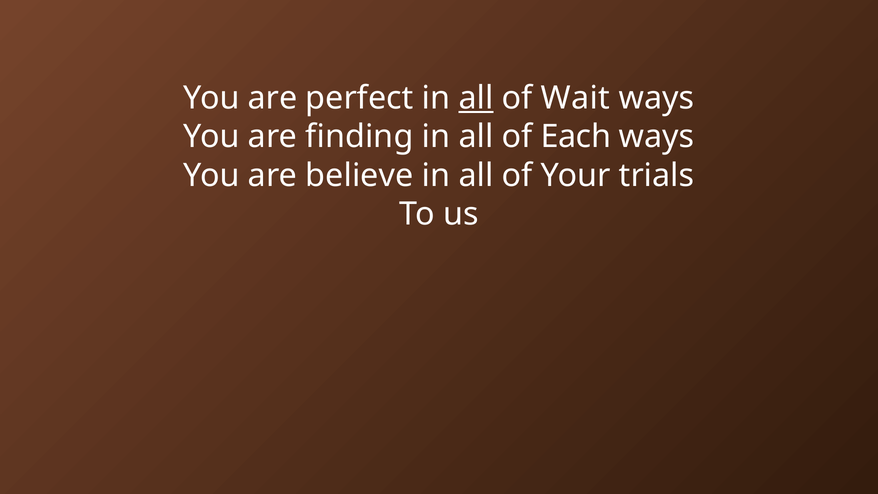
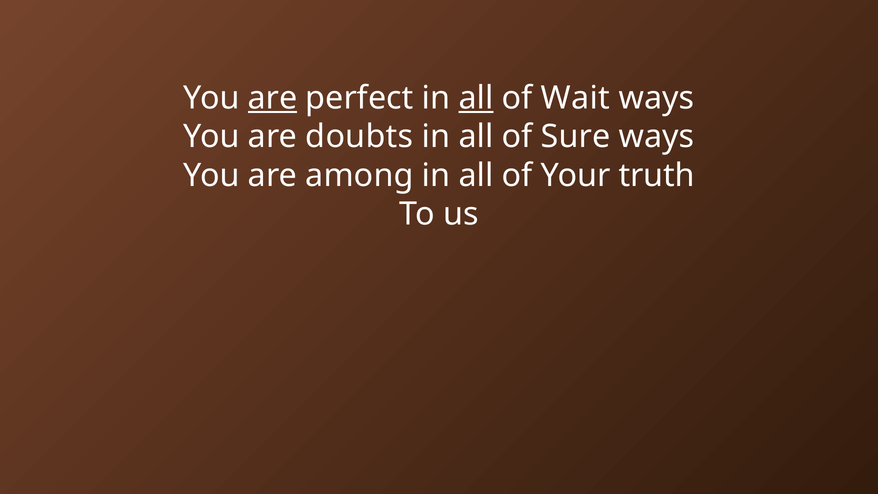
are underline: none -> present (273, 98)
finding: finding -> doubts (359, 137)
Each: Each -> Sure (576, 137)
believe: believe -> among (359, 175)
trials: trials -> truth (657, 175)
